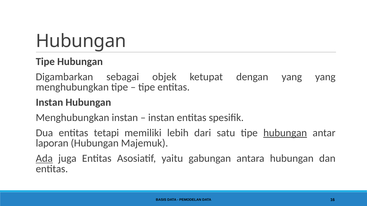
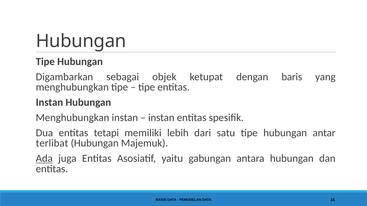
dengan yang: yang -> baris (292, 77)
hubungan underline: present -> none (285, 133)
laporan: laporan -> terlibat (52, 143)
